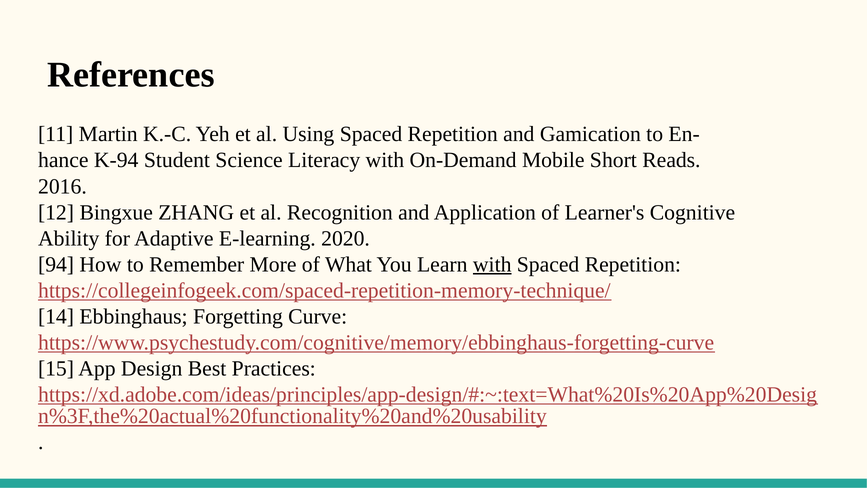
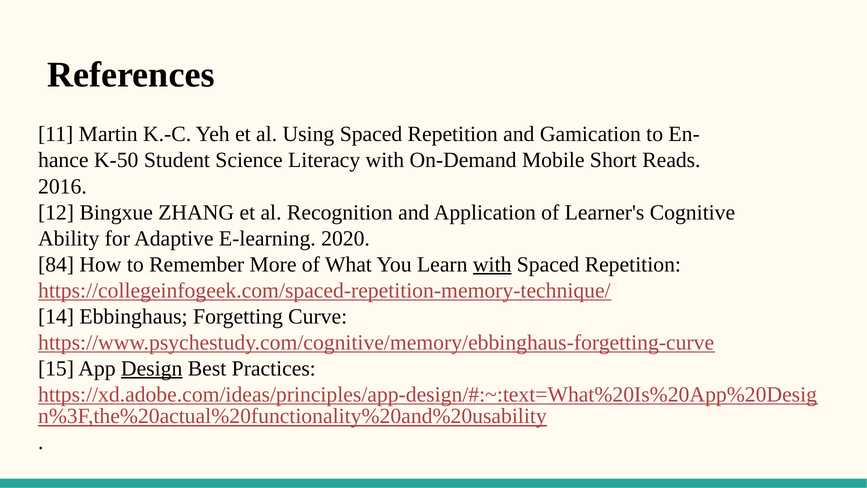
K-94: K-94 -> K-50 (116, 160)
94: 94 -> 84 (56, 264)
Design underline: none -> present (152, 368)
